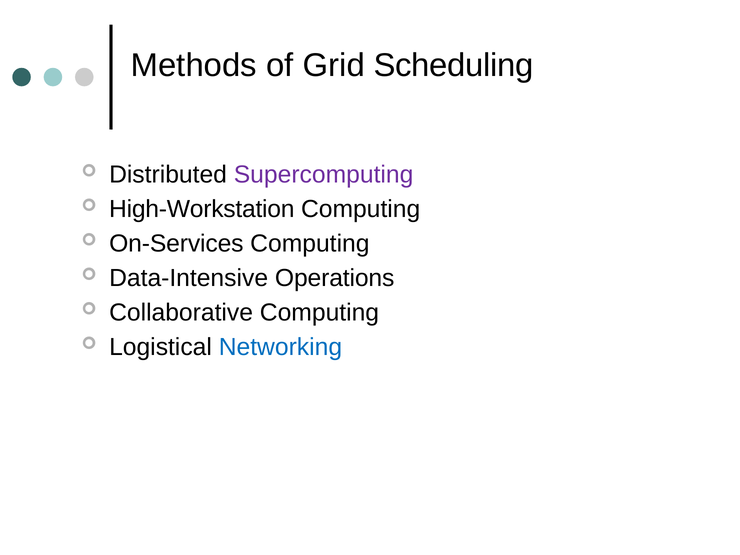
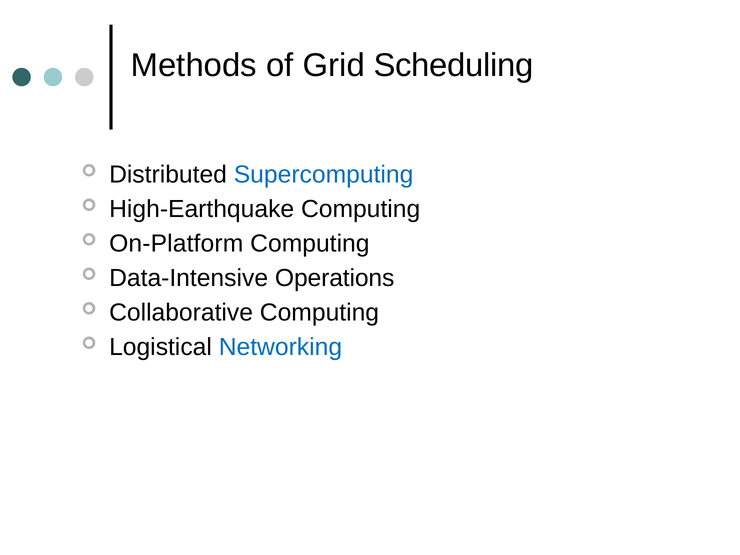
Supercomputing colour: purple -> blue (324, 174)
High-Workstation: High-Workstation -> High-Earthquake (202, 209)
On-Services: On-Services -> On-Platform (176, 243)
